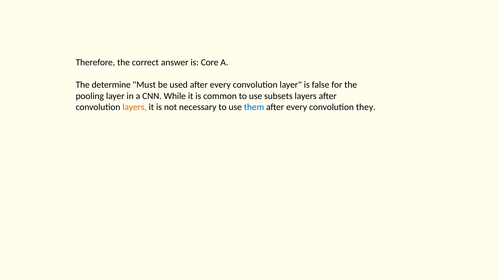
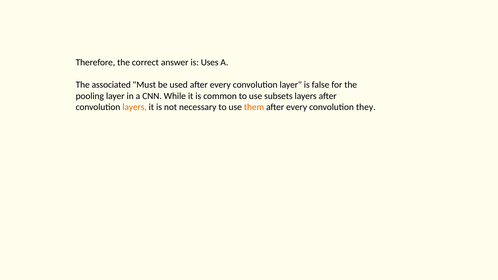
Core: Core -> Uses (210, 62)
determine: determine -> associated (111, 85)
them colour: blue -> orange (254, 107)
